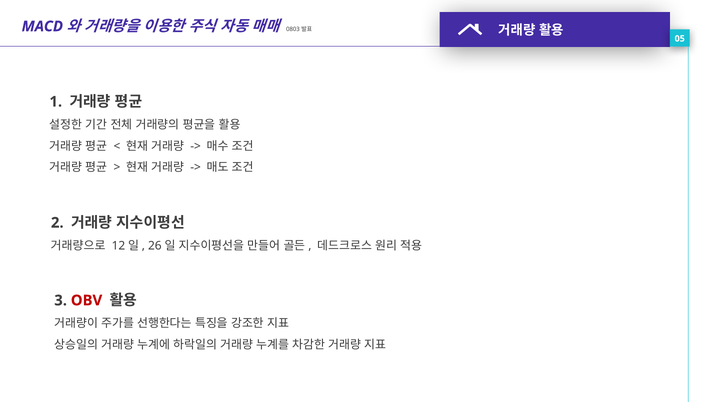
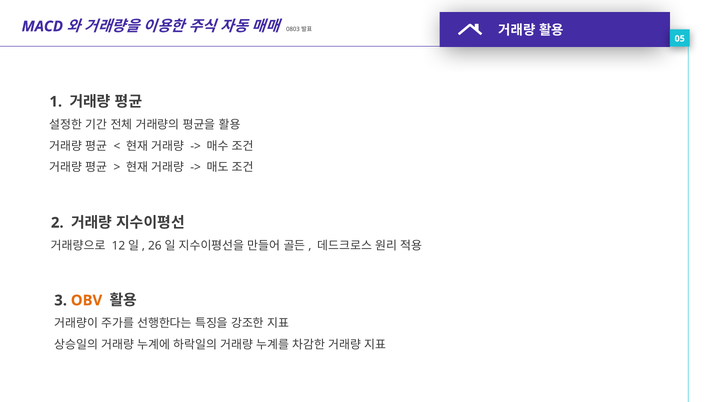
OBV colour: red -> orange (87, 300)
